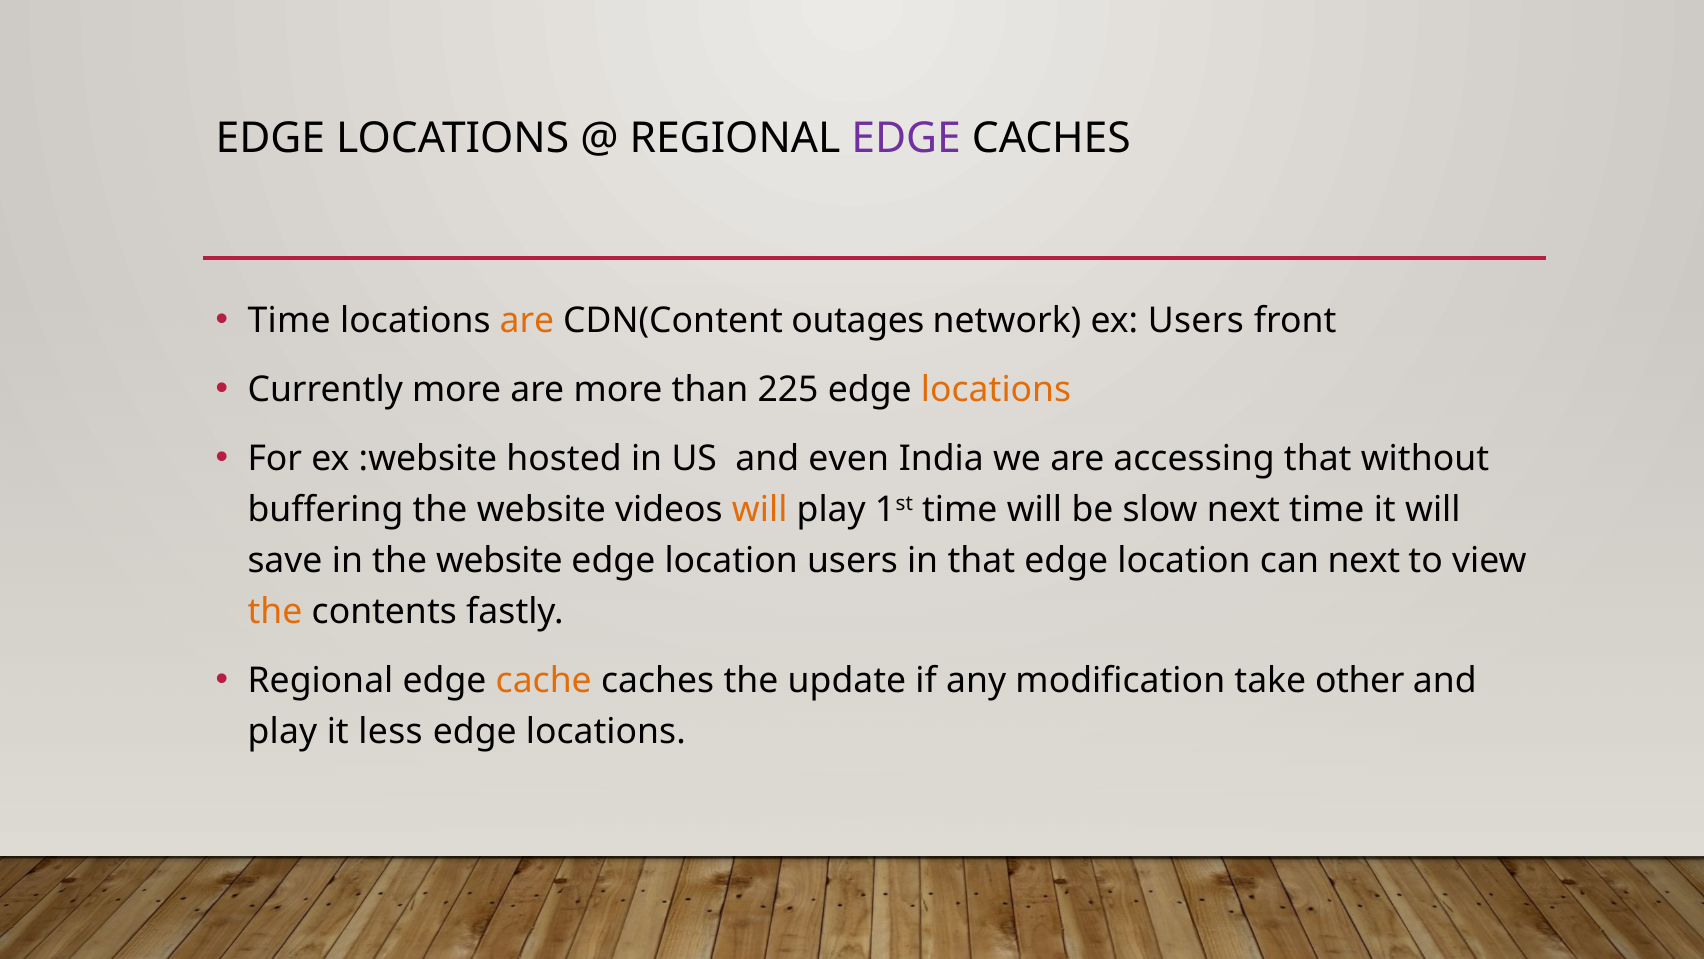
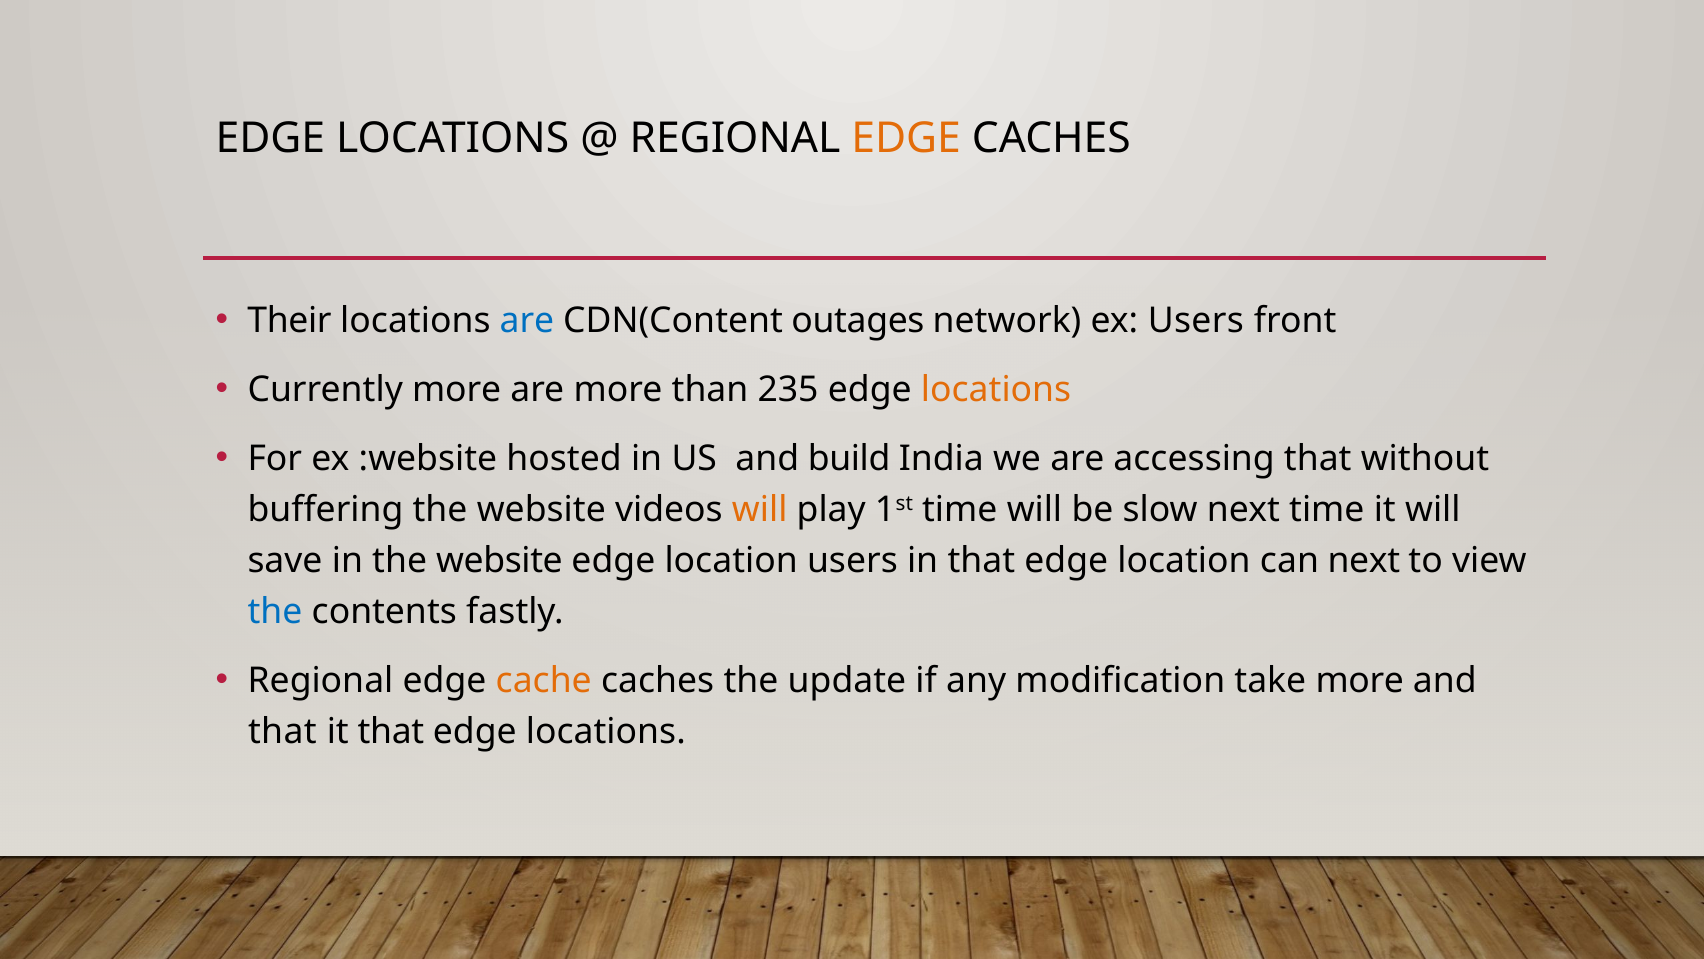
EDGE colour: purple -> orange (906, 138)
Time: Time -> Their (290, 320)
are colour: orange -> blue (527, 320)
225: 225 -> 235 (788, 389)
even: even -> build (849, 458)
the colour: orange -> blue (275, 612)
take other: other -> more (1360, 680)
play: play -> that (282, 732)
it less: less -> that (391, 732)
